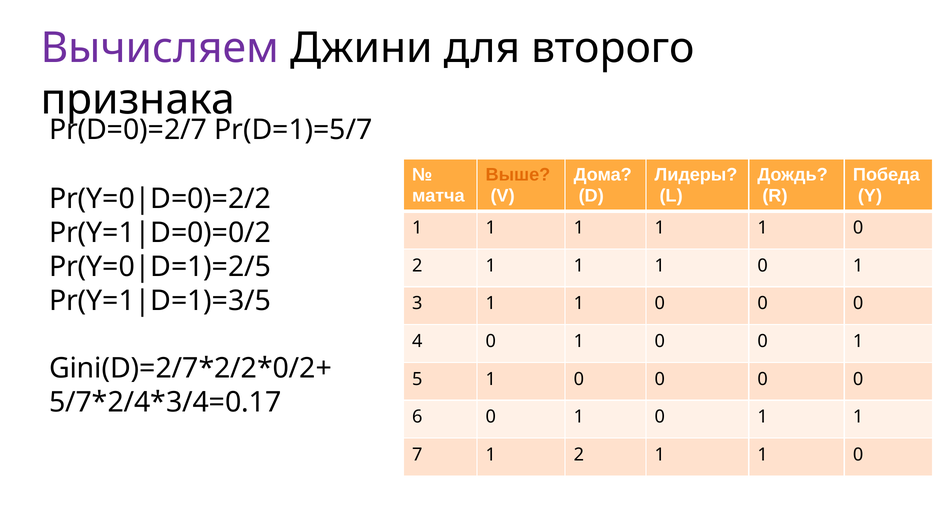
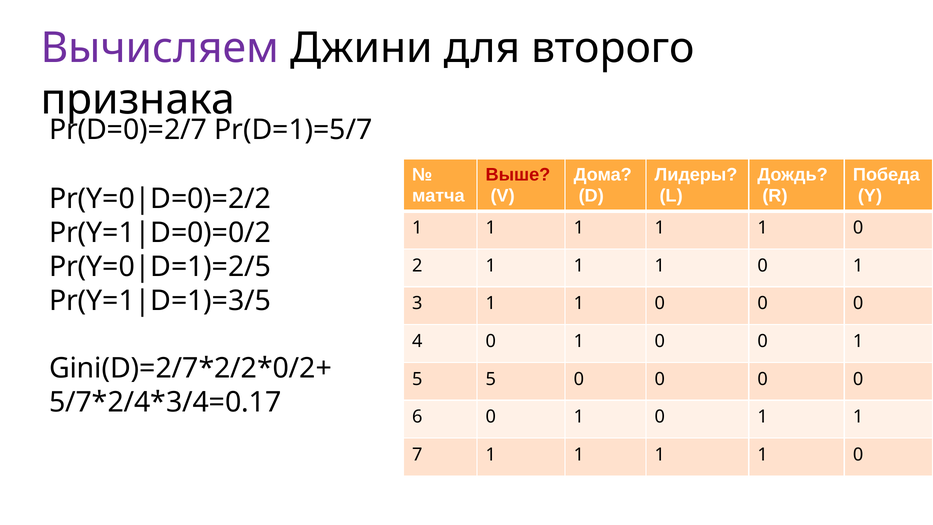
Выше colour: orange -> red (518, 175)
5 1: 1 -> 5 (491, 379)
7 1 2: 2 -> 1 (579, 455)
